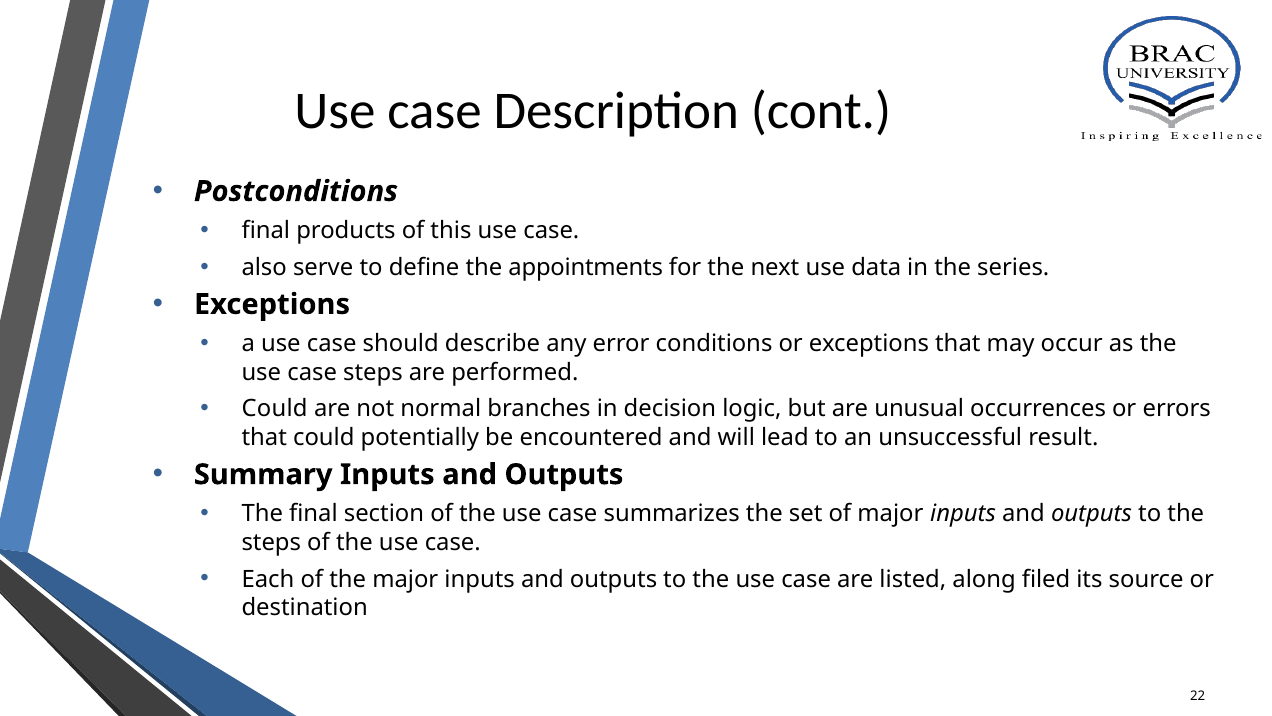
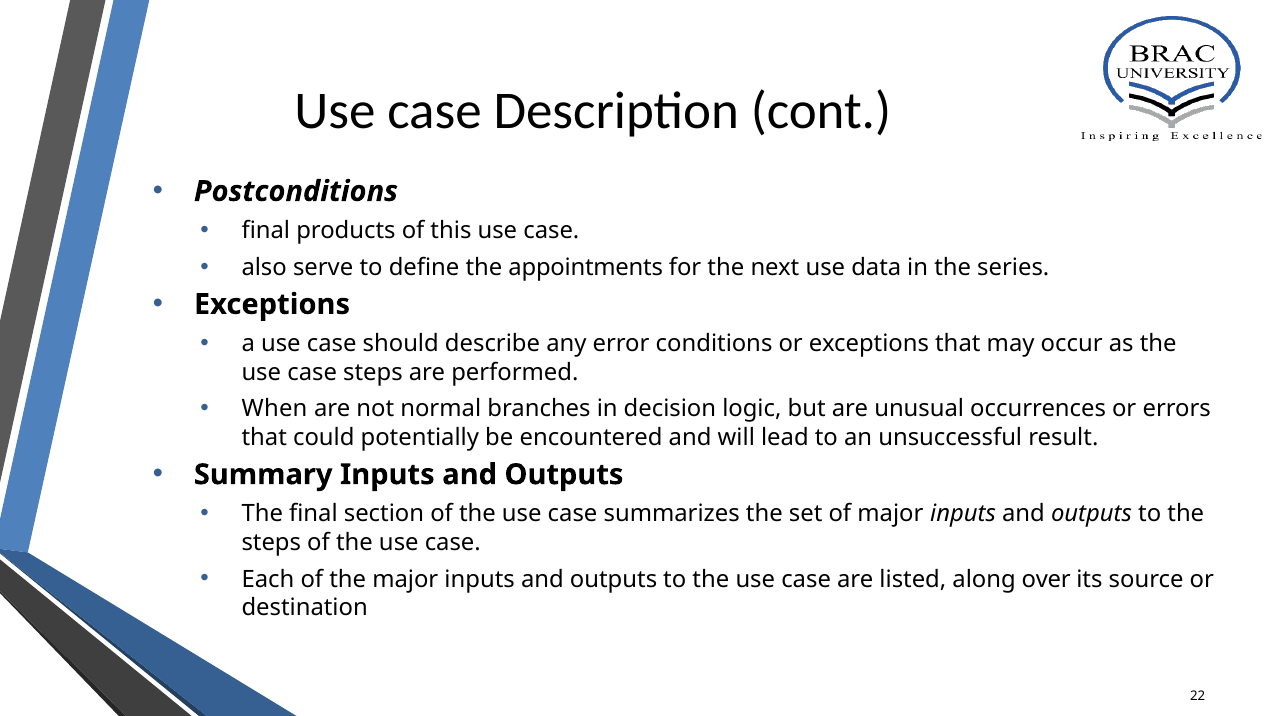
Could: Could -> When (275, 409)
filed: filed -> over (1046, 579)
